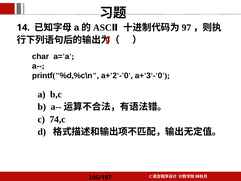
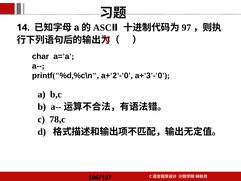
74,c: 74,c -> 78,c (57, 119)
